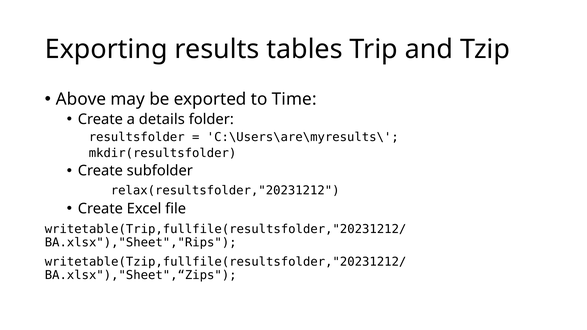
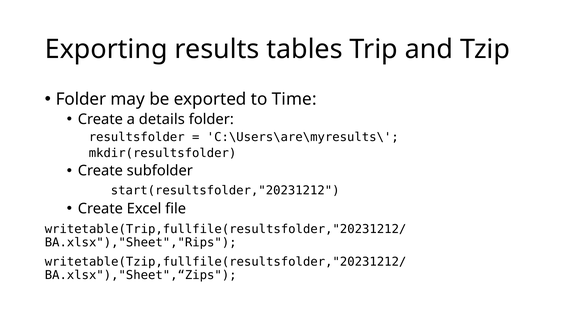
Above: Above -> Folder (81, 99)
relax(resultsfolder,"20231212: relax(resultsfolder,"20231212 -> start(resultsfolder,"20231212 (225, 191)
